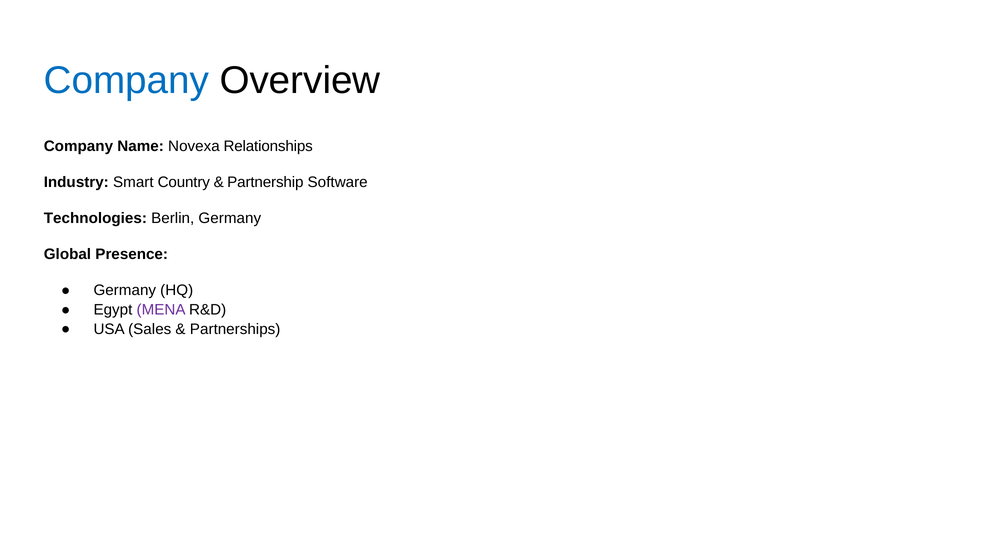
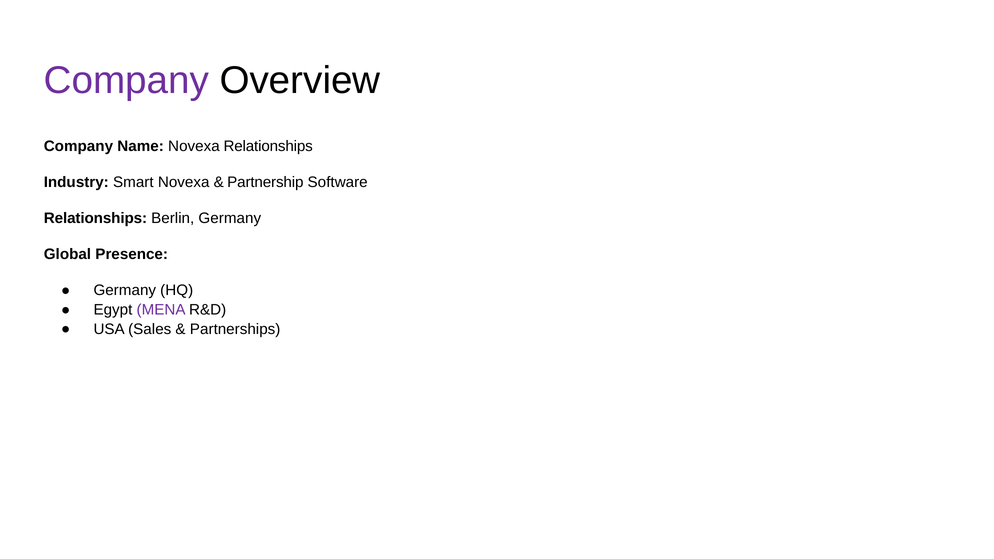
Company colour: blue -> purple (126, 80)
Smart Country: Country -> Novexa (184, 182)
Technologies: Technologies -> Relationships (95, 218)
